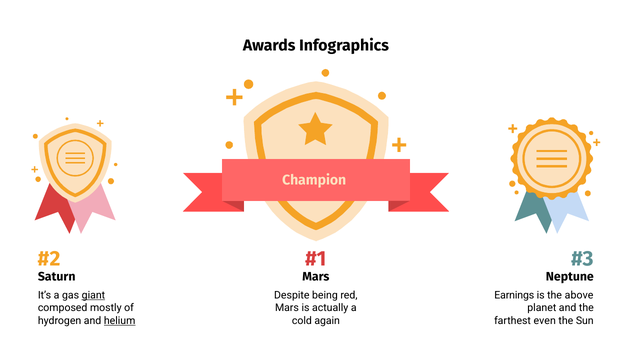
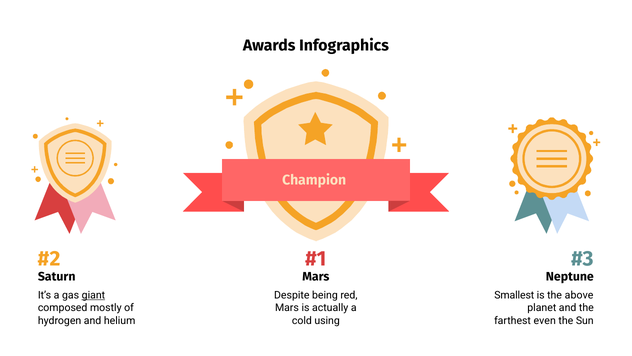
Earnings: Earnings -> Smallest (514, 295)
helium underline: present -> none (120, 320)
again: again -> using (327, 320)
